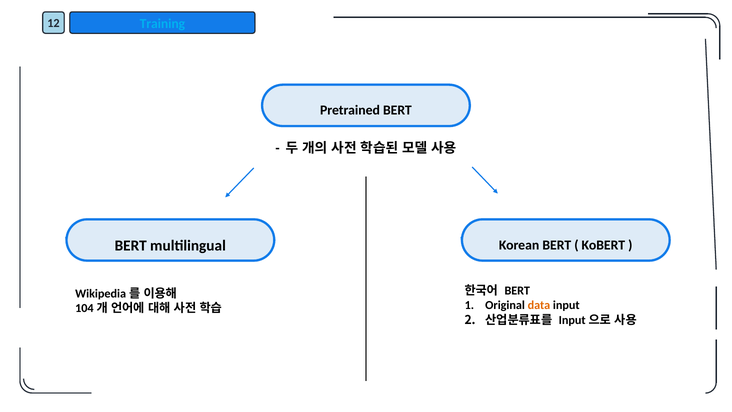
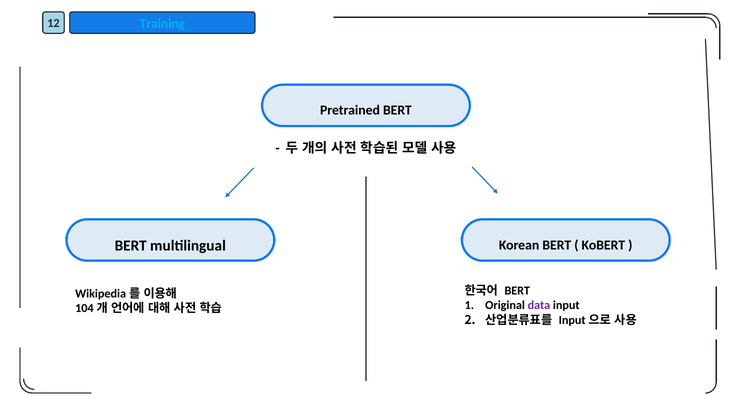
data colour: orange -> purple (539, 305)
